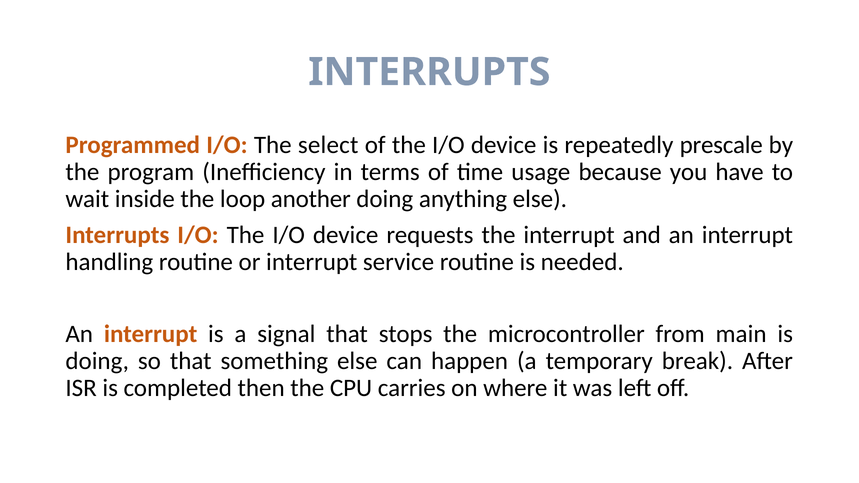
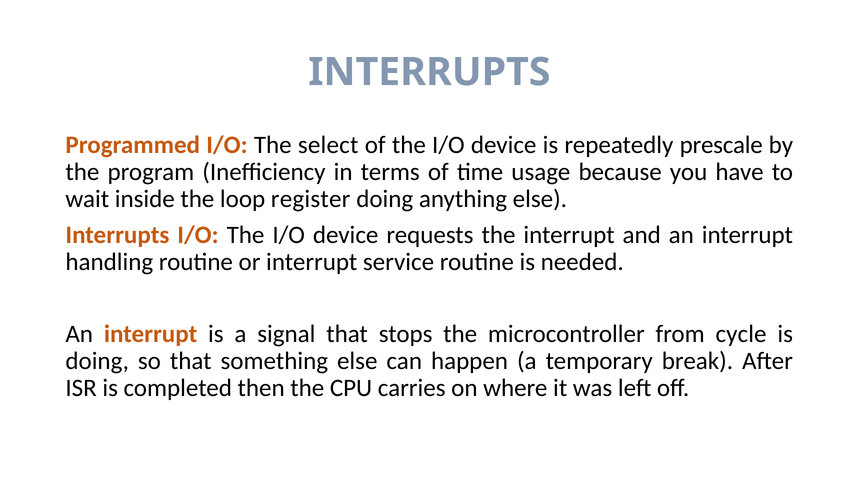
another: another -> register (311, 199)
main: main -> cycle (741, 334)
